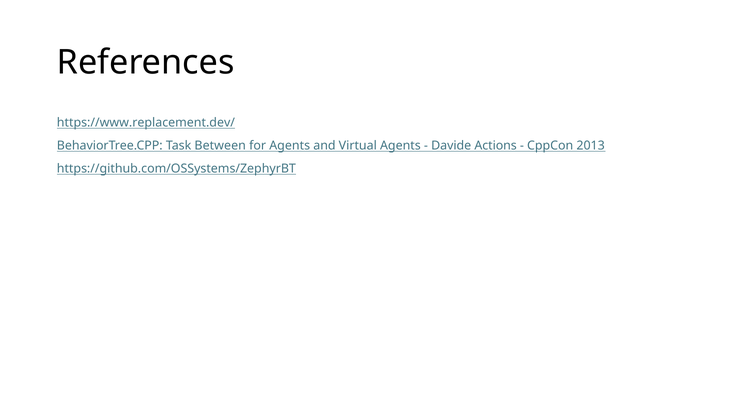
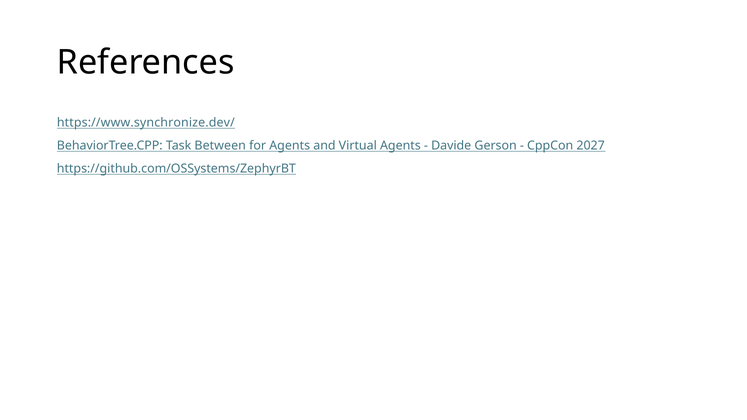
https://www.replacement.dev/: https://www.replacement.dev/ -> https://www.synchronize.dev/ (146, 123)
Actions: Actions -> Gerson (496, 146)
2013: 2013 -> 2027 (591, 146)
